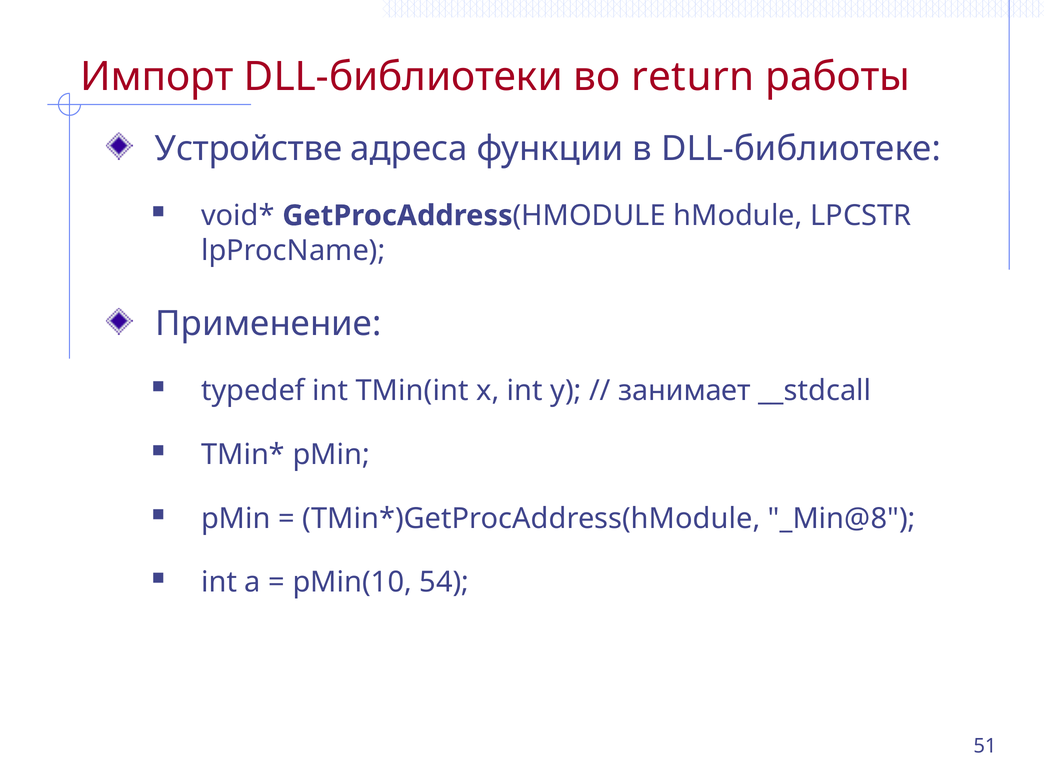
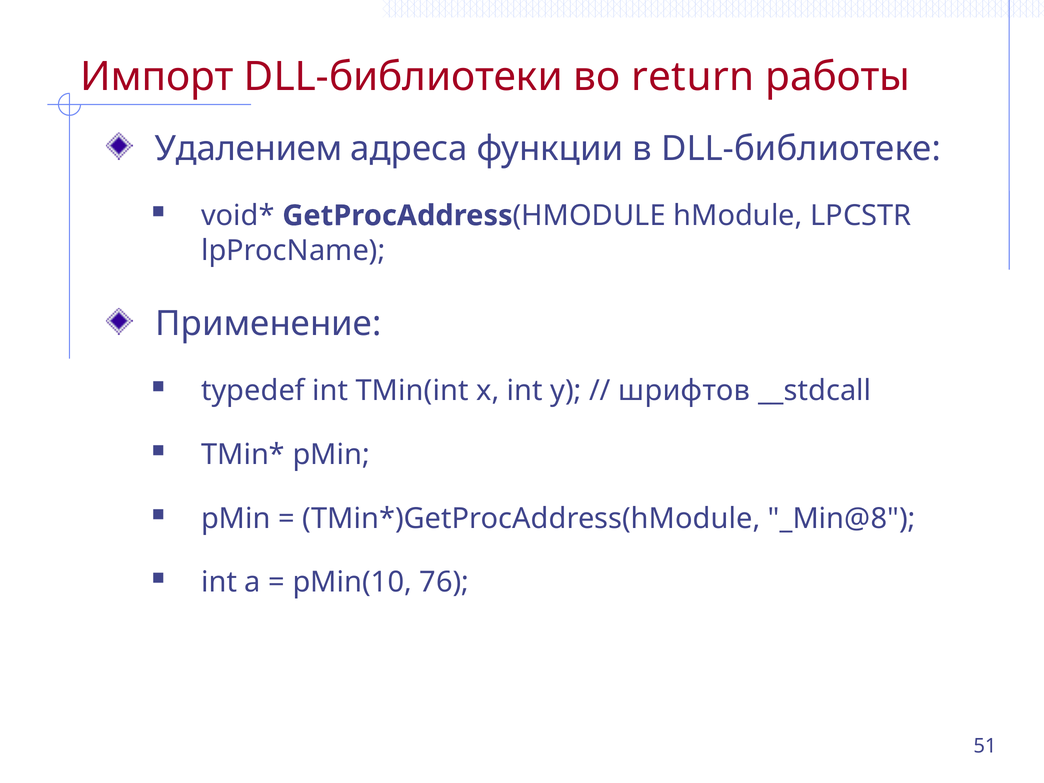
Устройстве: Устройстве -> Удалением (249, 149)
занимает: занимает -> шрифтов (684, 391)
54: 54 -> 76 (444, 582)
